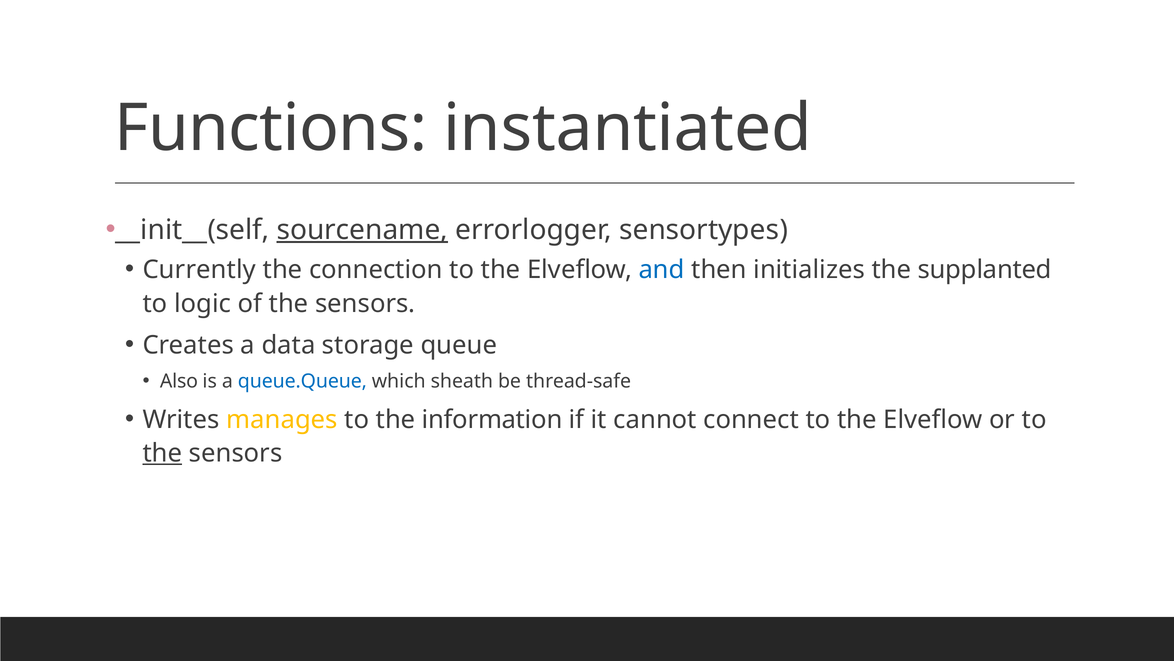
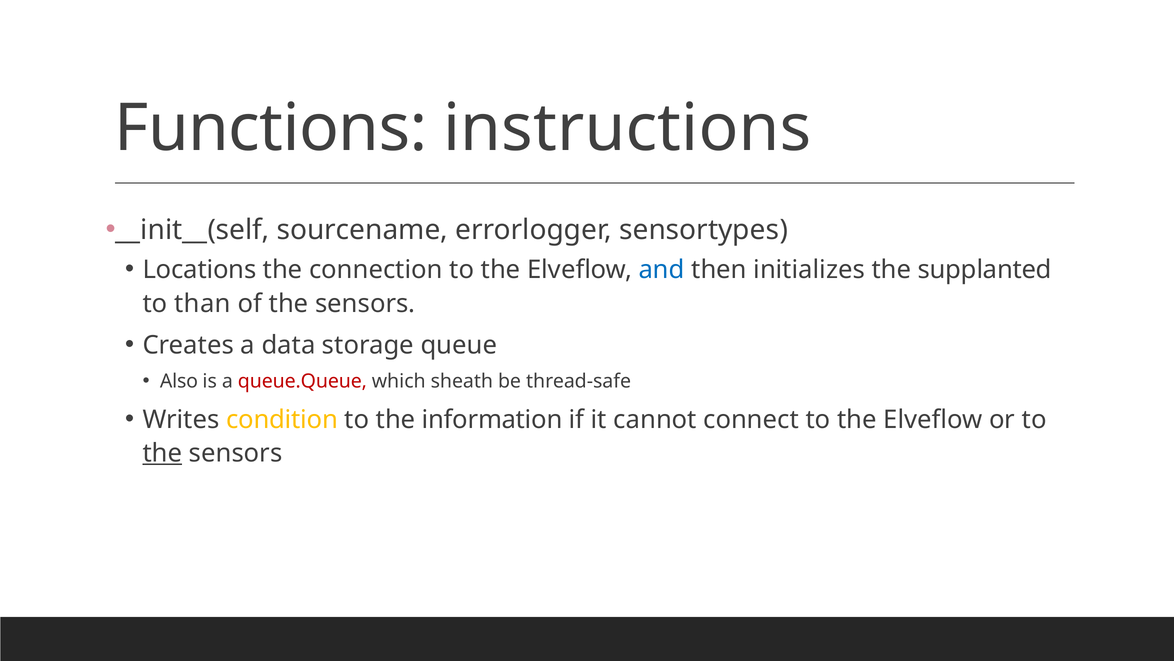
instantiated: instantiated -> instructions (627, 128)
sourcename underline: present -> none (362, 230)
Currently: Currently -> Locations (200, 270)
logic: logic -> than (202, 304)
queue.Queue colour: blue -> red (302, 381)
manages: manages -> condition (282, 419)
